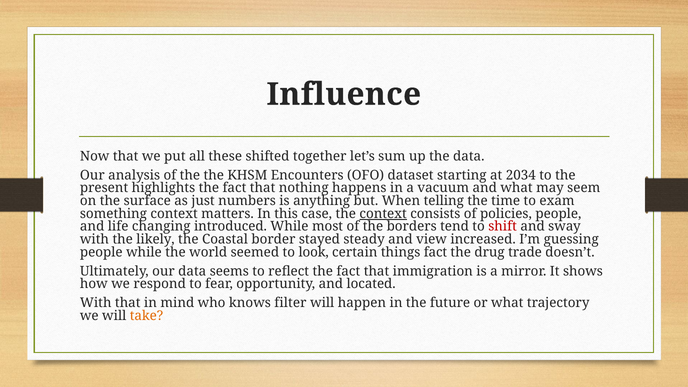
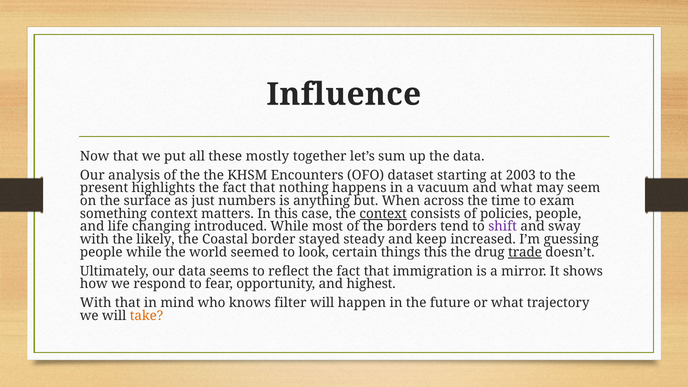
shifted: shifted -> mostly (267, 156)
2034: 2034 -> 2003 (521, 175)
telling: telling -> across (444, 201)
shift colour: red -> purple (503, 227)
view: view -> keep (431, 239)
things fact: fact -> this (435, 252)
trade underline: none -> present (525, 252)
located: located -> highest (371, 284)
